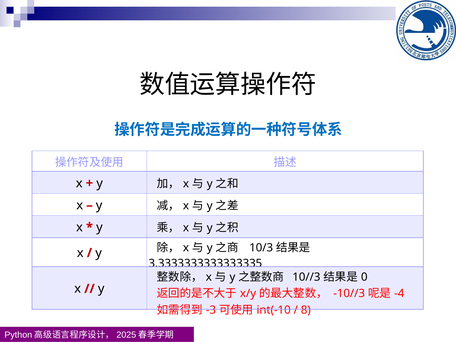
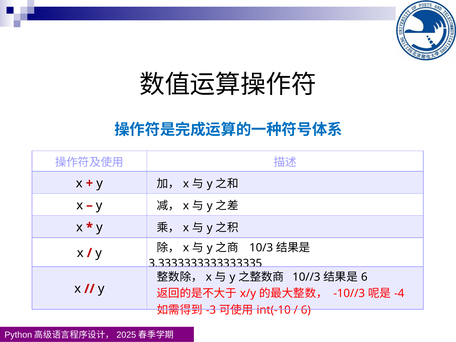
0: 0 -> 6 (364, 277)
8: 8 -> 6 (306, 310)
